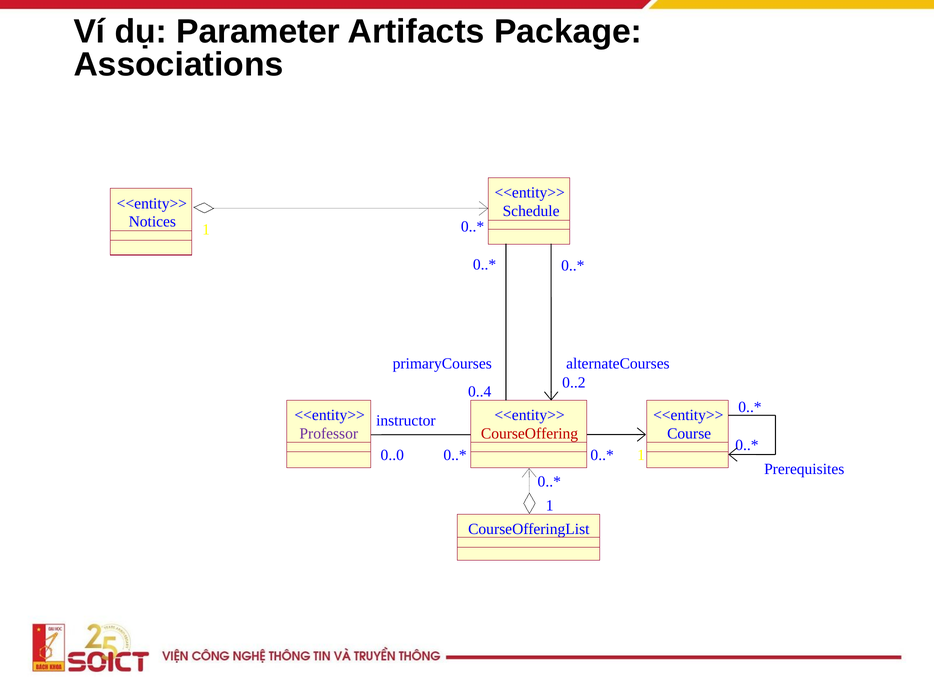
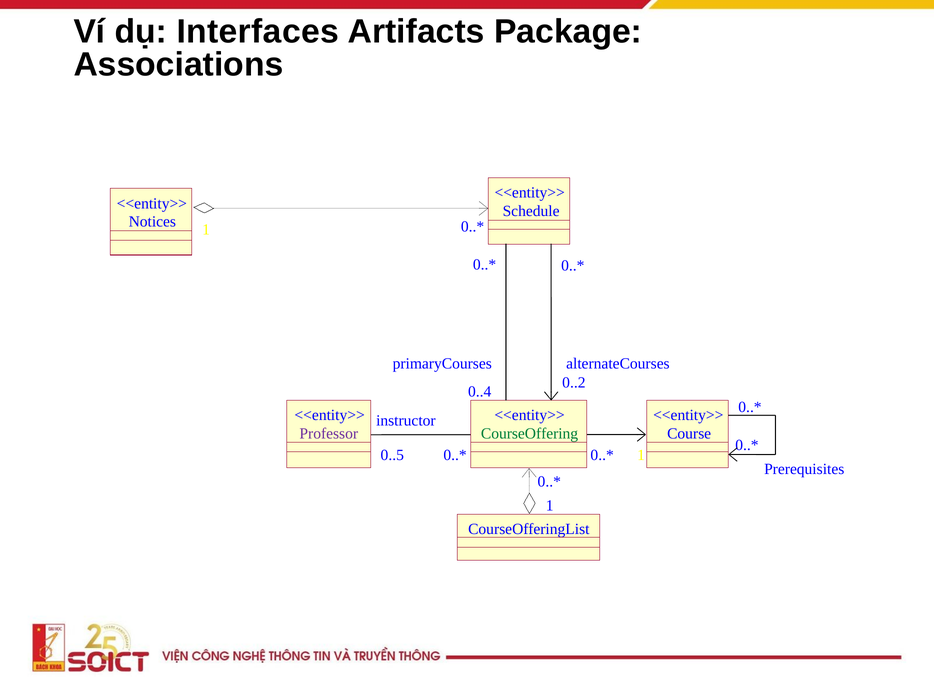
Parameter: Parameter -> Interfaces (258, 32)
CourseOffering colour: red -> green (530, 434)
0..0: 0..0 -> 0..5 (392, 456)
